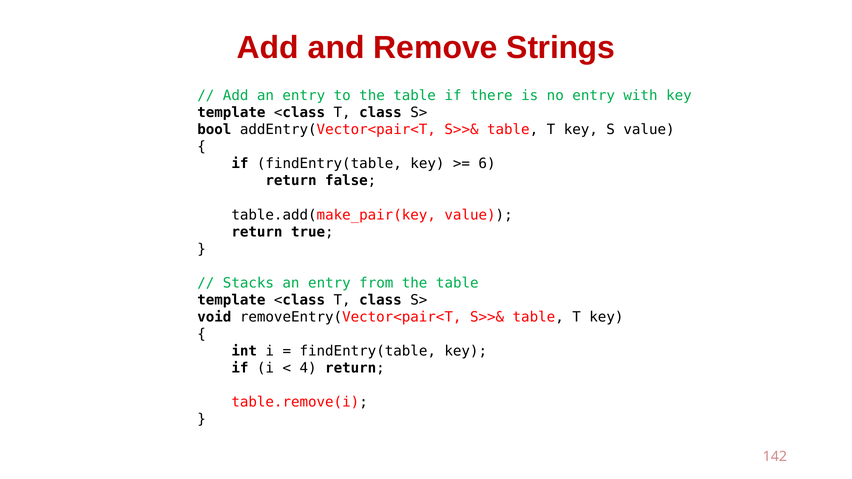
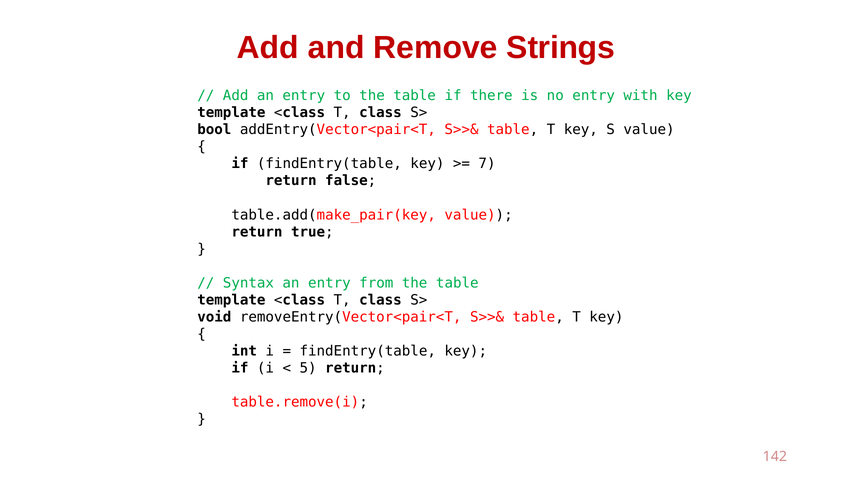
6: 6 -> 7 (487, 164)
Stacks: Stacks -> Syntax (248, 283)
4: 4 -> 5 (308, 368)
